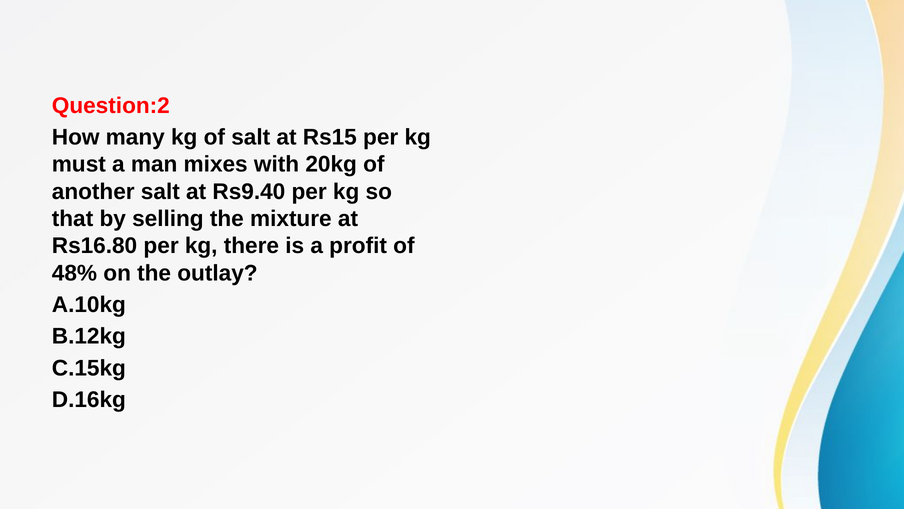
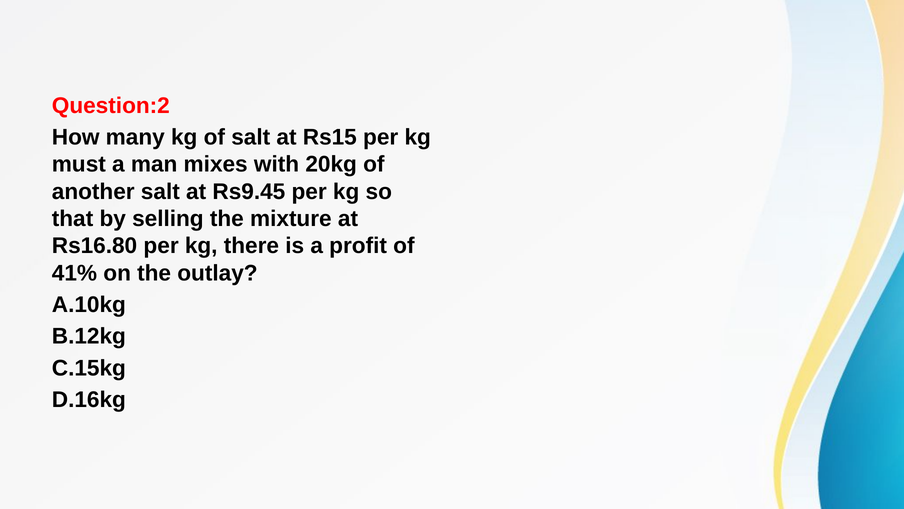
Rs9.40: Rs9.40 -> Rs9.45 (249, 191)
48%: 48% -> 41% (74, 273)
